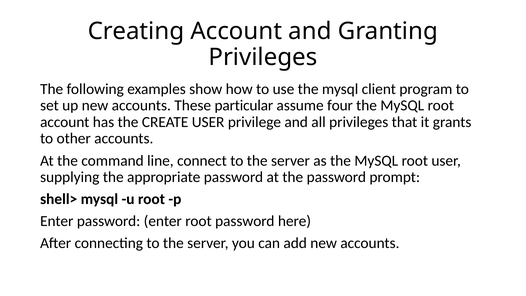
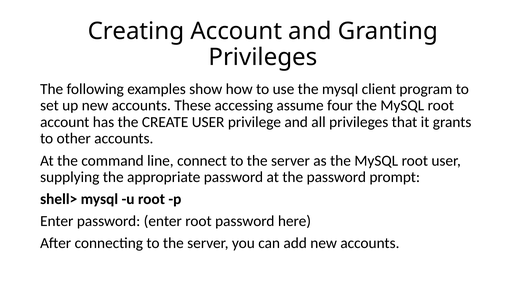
particular: particular -> accessing (244, 105)
